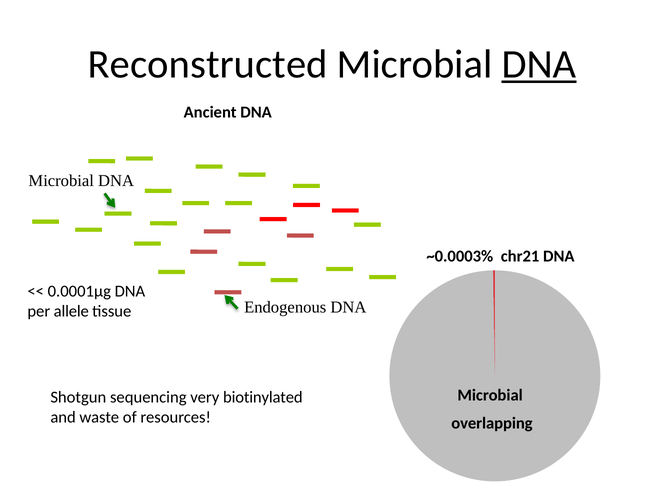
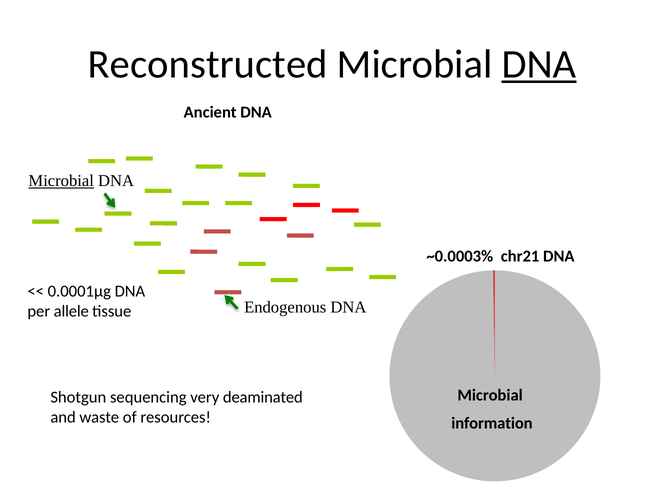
Microbial underline: none -> present (61, 181)
biotinylated: biotinylated -> deaminated (263, 397)
overlapping: overlapping -> information (492, 423)
